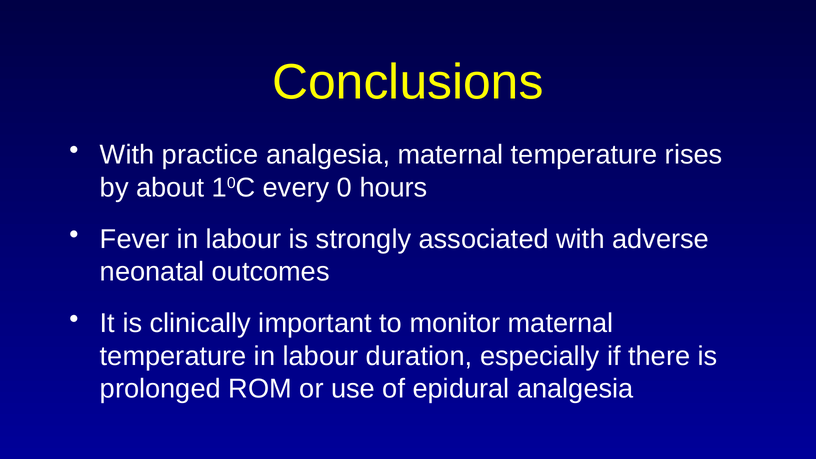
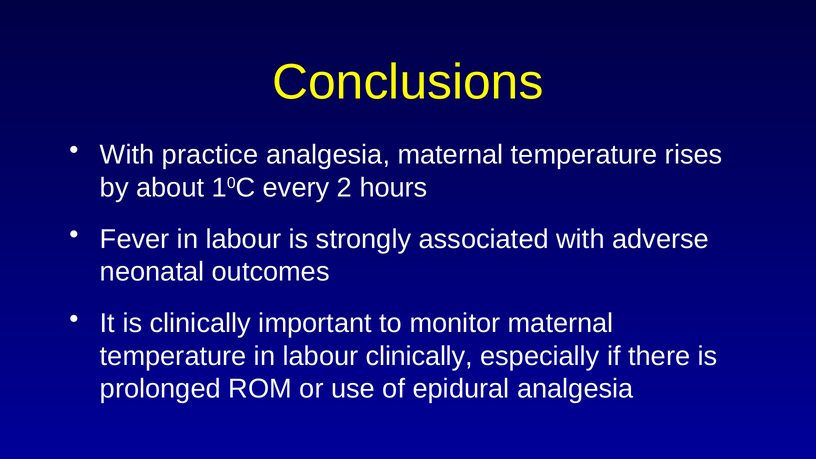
0: 0 -> 2 (344, 188)
labour duration: duration -> clinically (419, 356)
